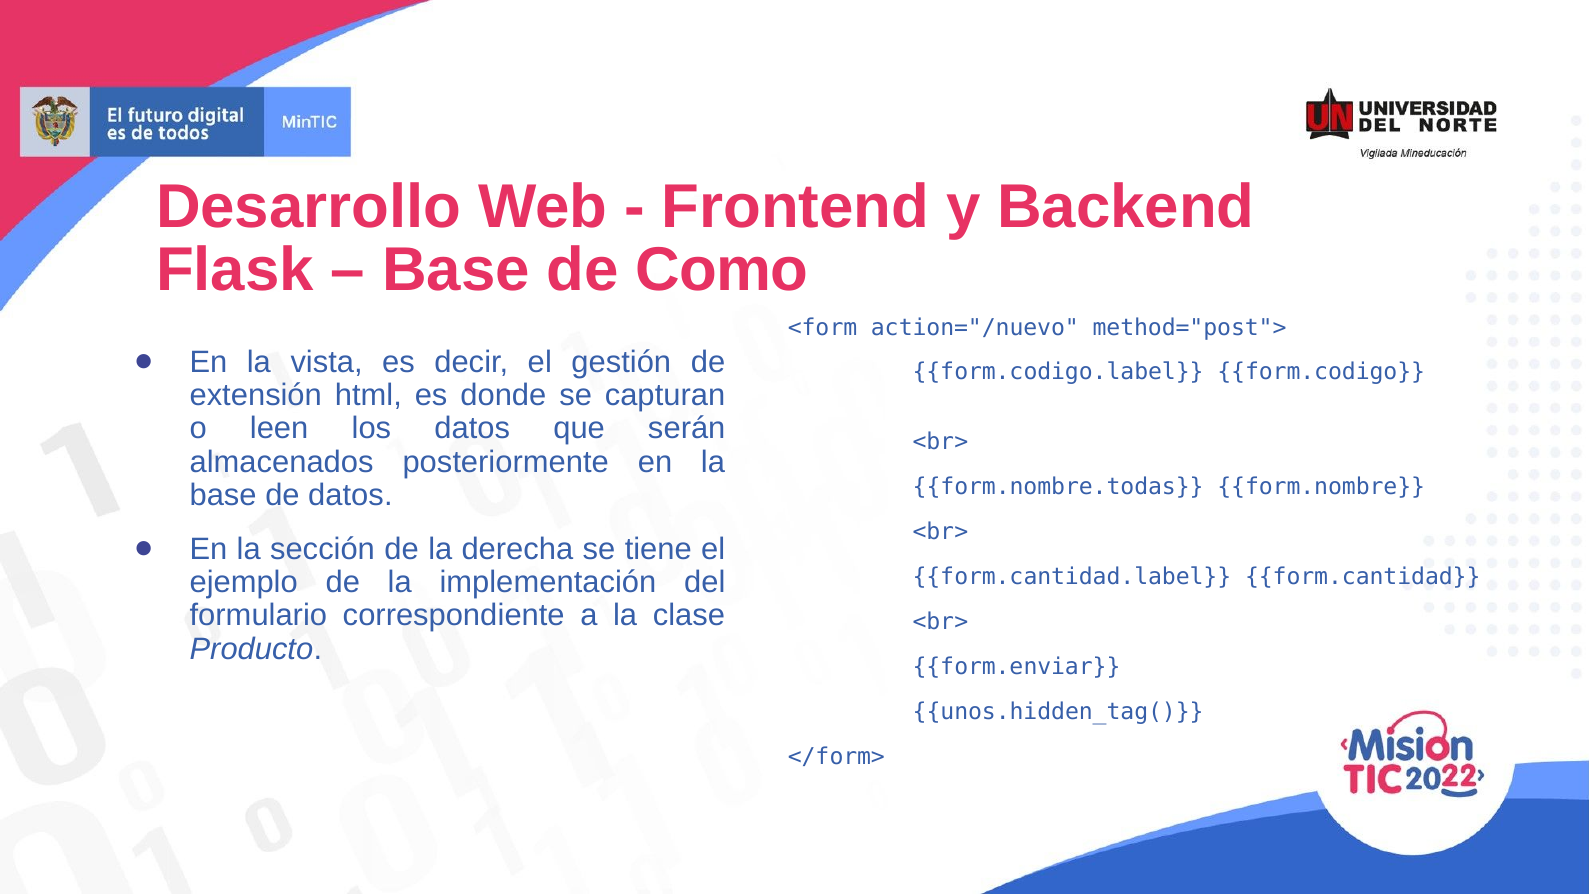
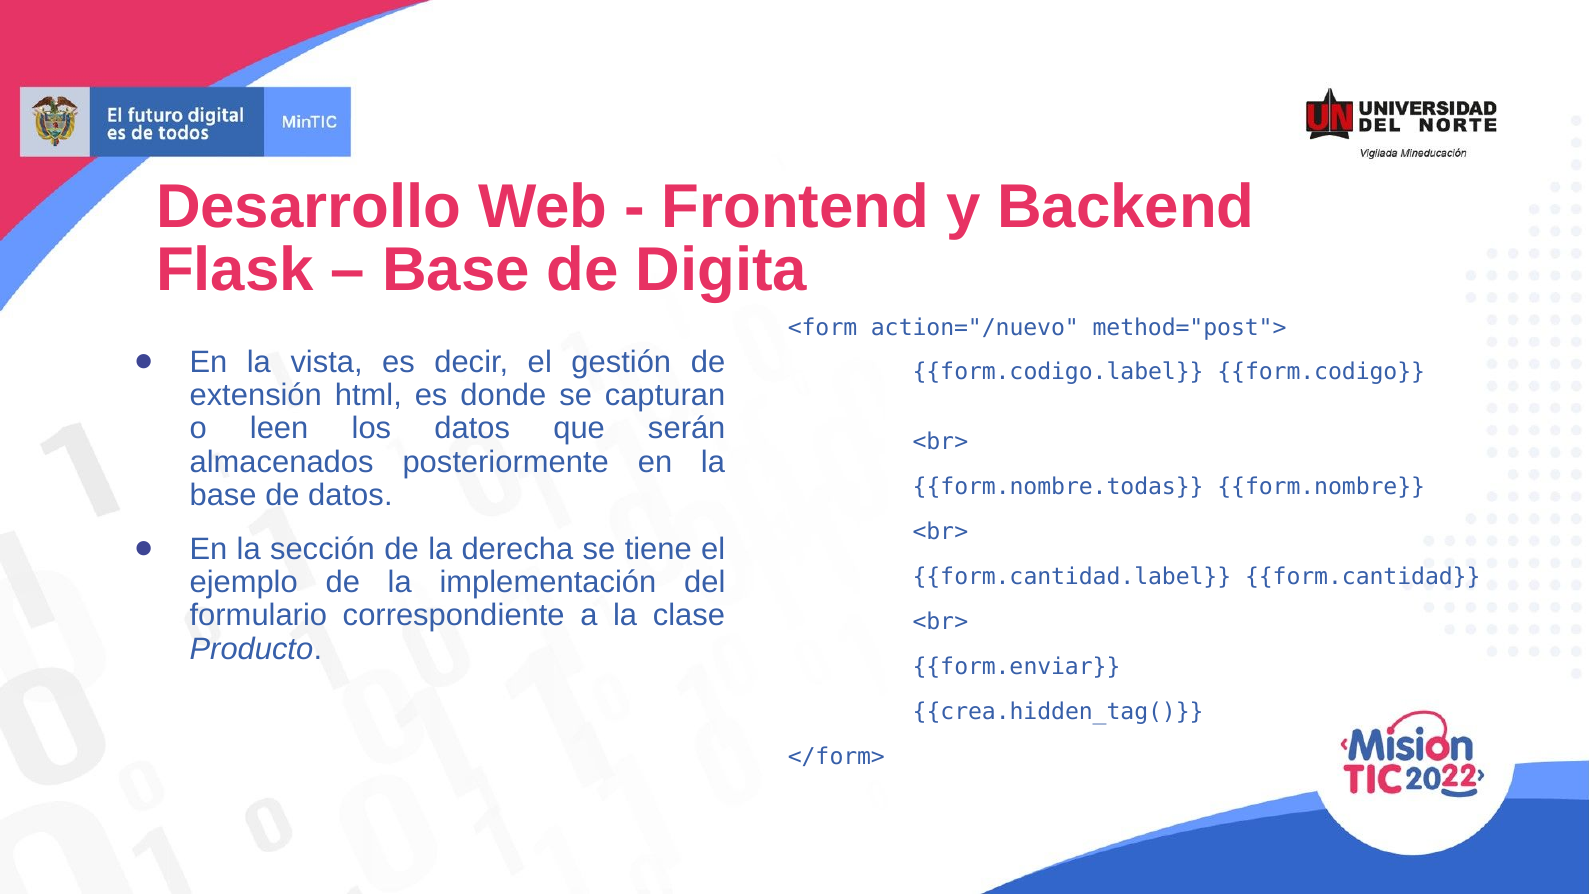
Como: Como -> Digita (722, 270)
unos.hidden_tag(: unos.hidden_tag( -> crea.hidden_tag( (1058, 712)
